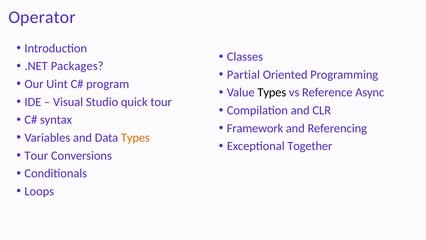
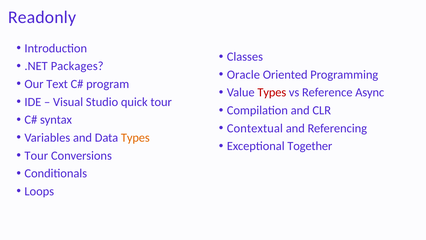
Operator: Operator -> Readonly (42, 17)
Partial: Partial -> Oracle (243, 75)
Uint: Uint -> Text (57, 84)
Types colour: black -> red (272, 92)
Framework: Framework -> Contextual (255, 128)
